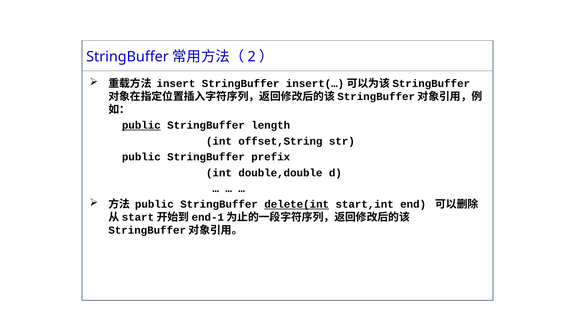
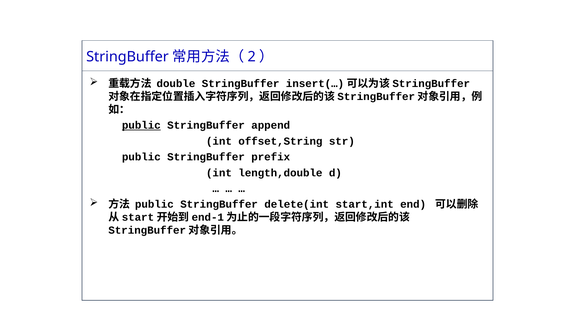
insert: insert -> double (176, 83)
length: length -> append (271, 125)
double,double: double,double -> length,double (280, 172)
delete(int underline: present -> none (297, 204)
